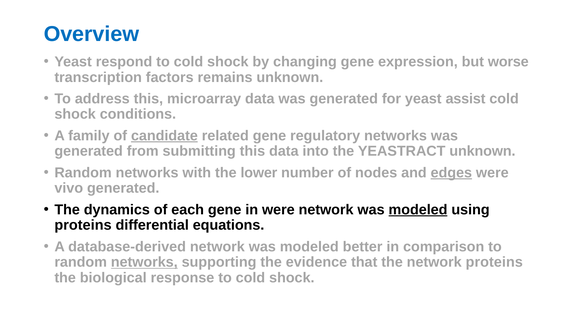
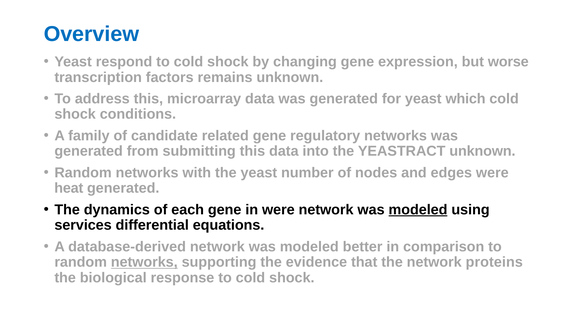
assist: assist -> which (466, 99)
candidate underline: present -> none (164, 135)
the lower: lower -> yeast (259, 172)
edges underline: present -> none (451, 172)
vivo: vivo -> heat (69, 188)
proteins: proteins -> services (83, 225)
